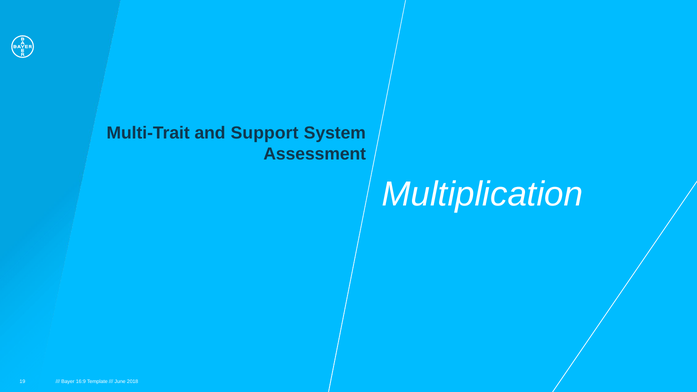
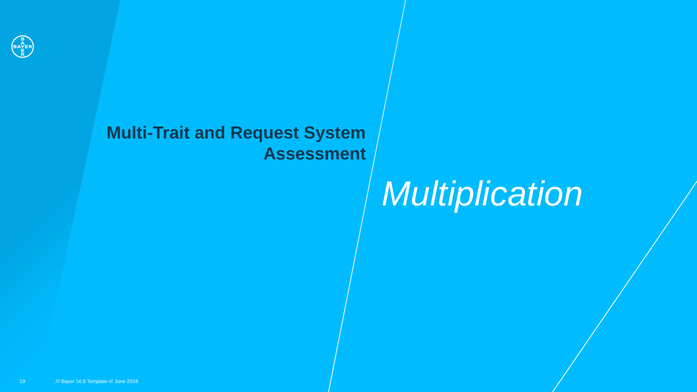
Support: Support -> Request (265, 133)
